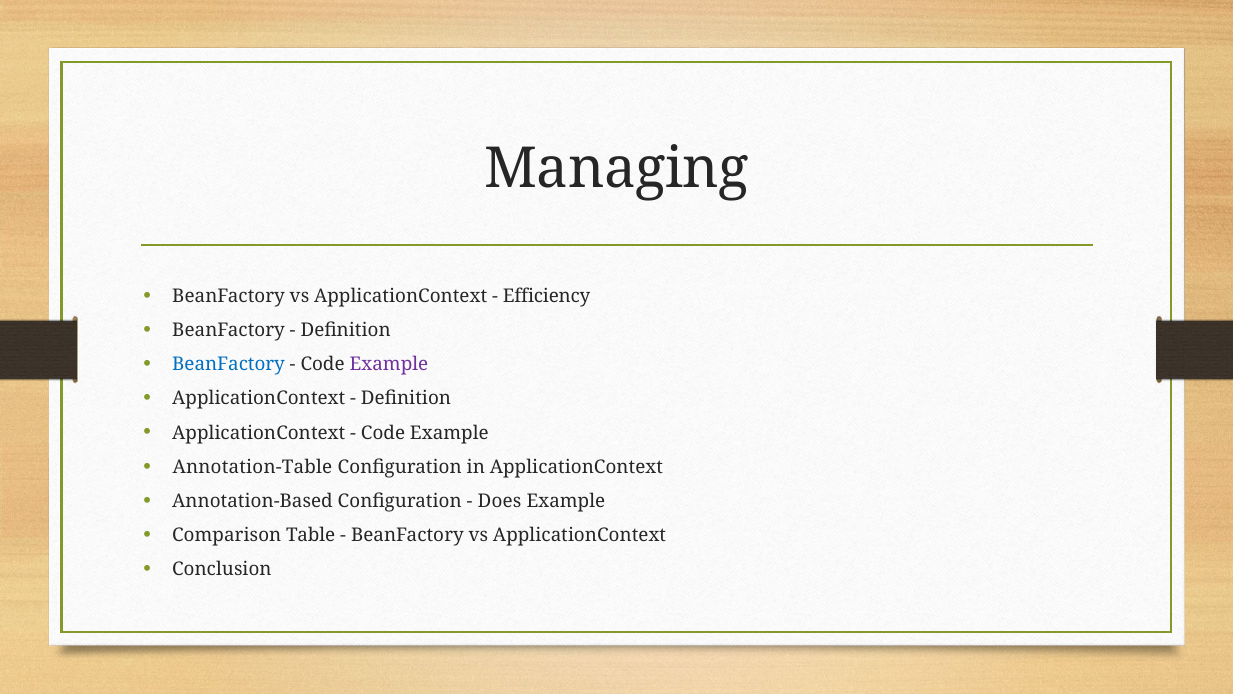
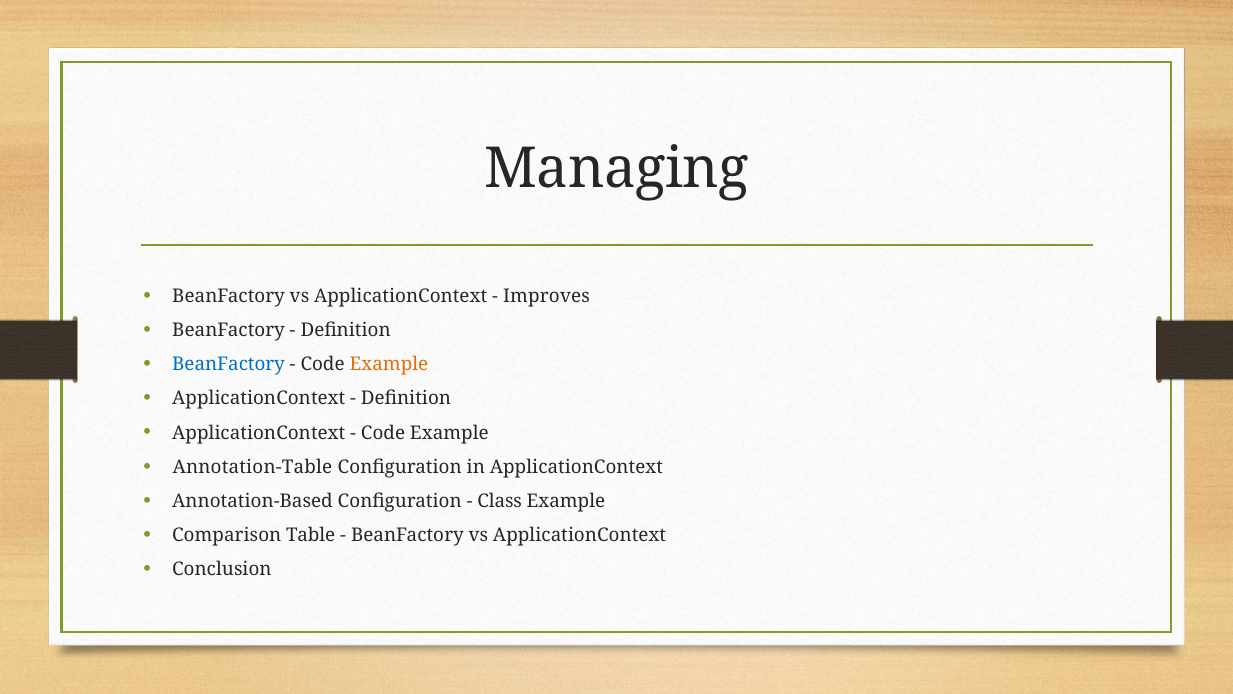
Efficiency: Efficiency -> Improves (546, 296)
Example colour: purple -> orange (389, 364)
Does: Does -> Class (500, 501)
